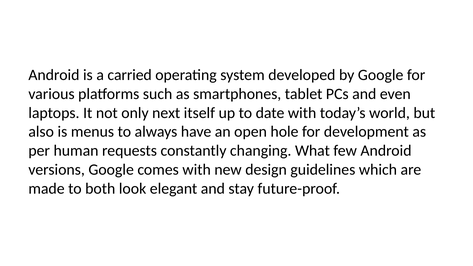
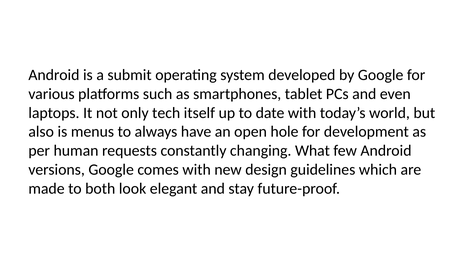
carried: carried -> submit (130, 75)
next: next -> tech (166, 113)
